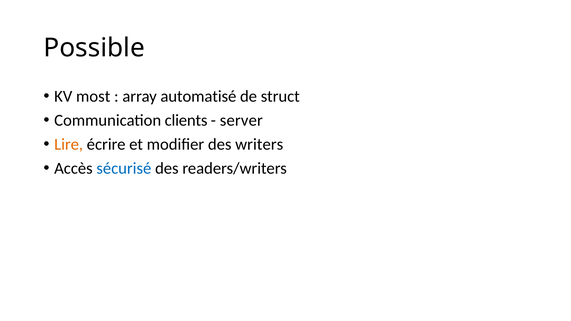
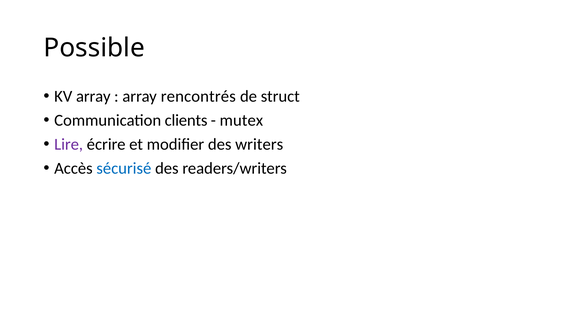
KV most: most -> array (93, 97)
automatisé: automatisé -> rencontrés (198, 97)
server: server -> mutex (241, 120)
Lire colour: orange -> purple (69, 144)
